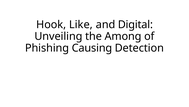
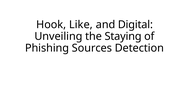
Among: Among -> Staying (123, 36)
Causing: Causing -> Sources (92, 48)
